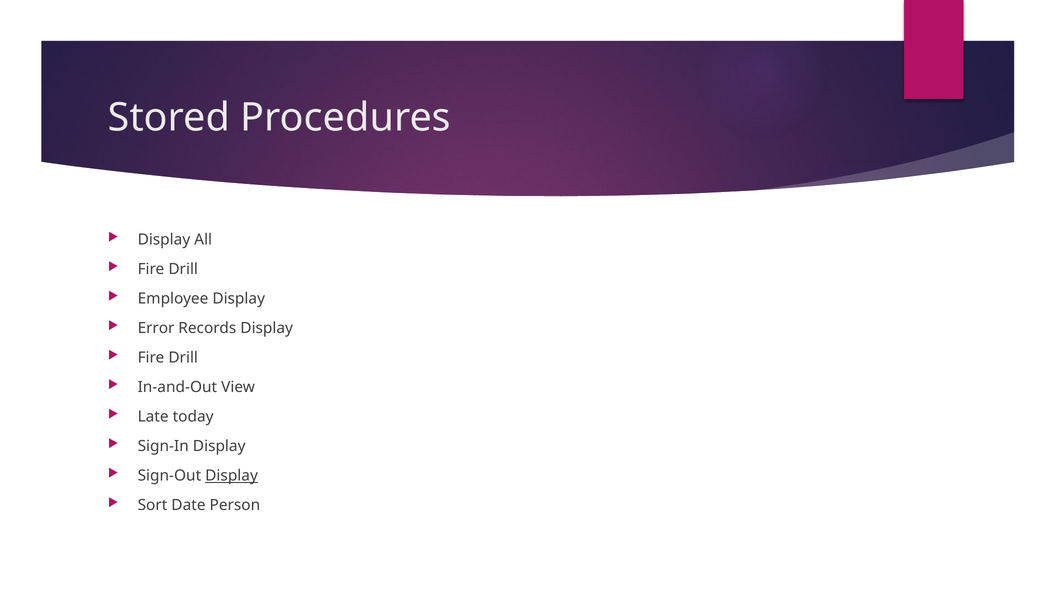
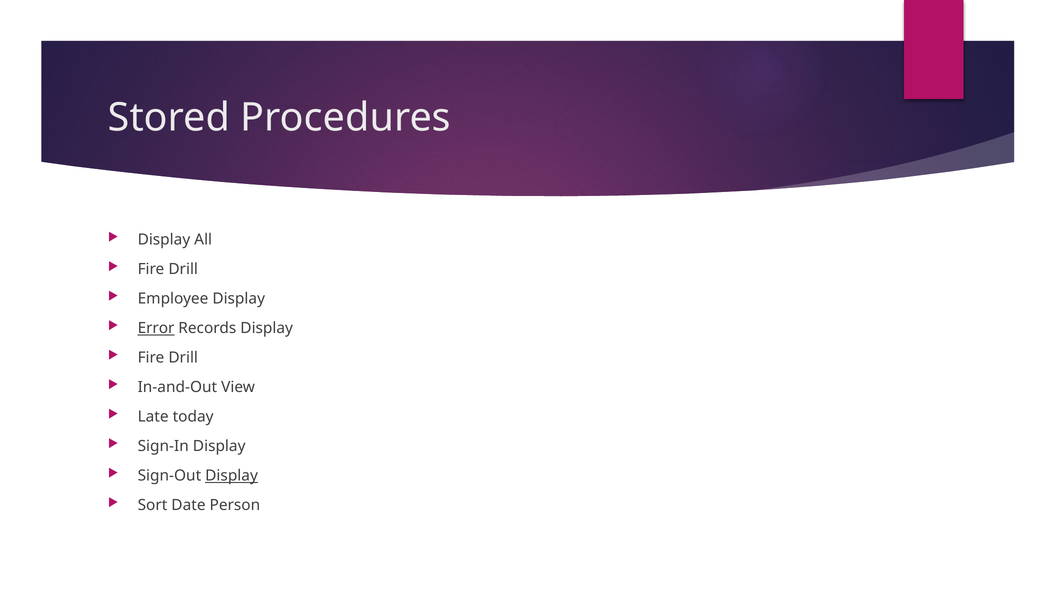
Error underline: none -> present (156, 328)
